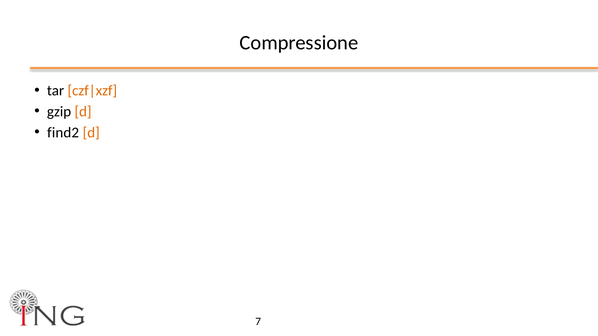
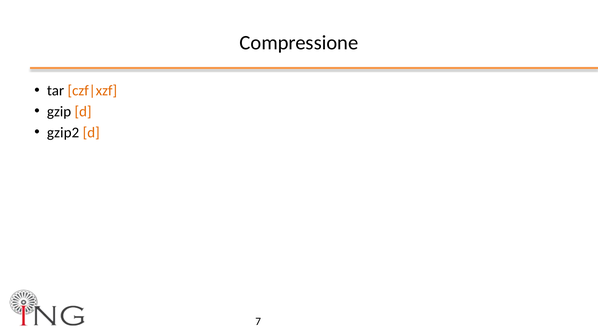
find2: find2 -> gzip2 (63, 133)
